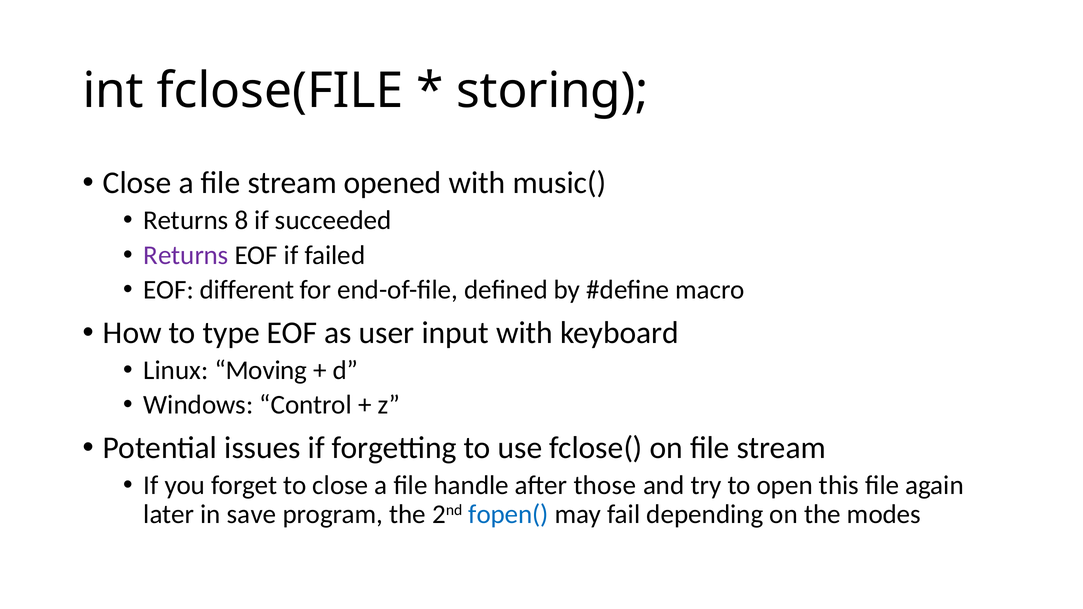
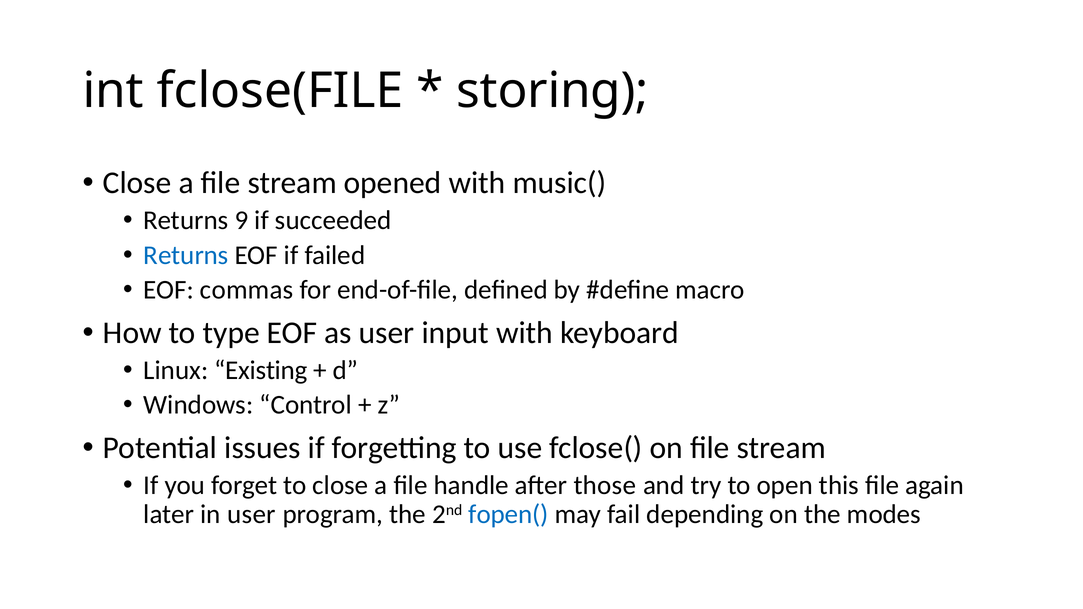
8: 8 -> 9 (241, 220)
Returns colour: purple -> blue (186, 255)
different: different -> commas (247, 290)
Moving: Moving -> Existing (261, 370)
in save: save -> user (252, 515)
